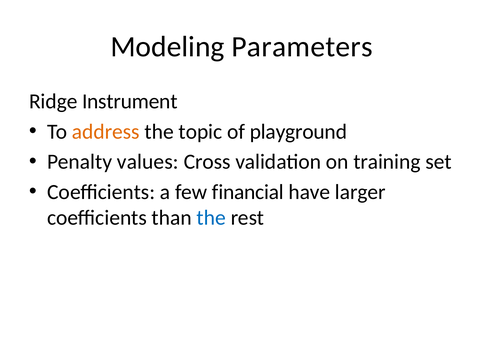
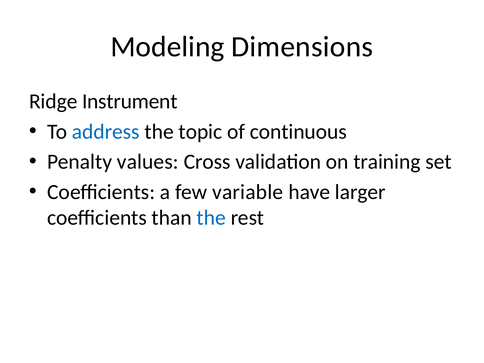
Parameters: Parameters -> Dimensions (302, 47)
address colour: orange -> blue (106, 132)
playground: playground -> continuous (298, 132)
financial: financial -> variable (248, 192)
